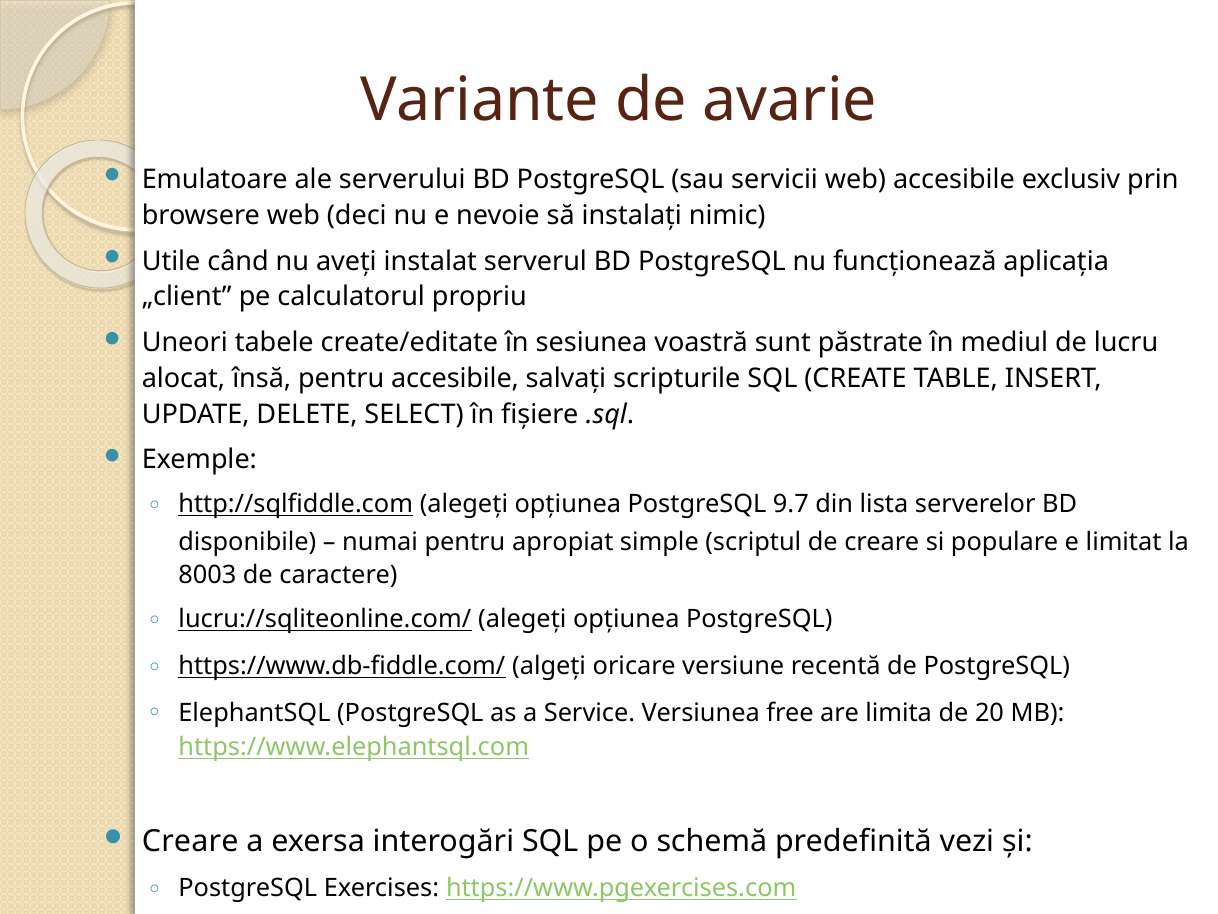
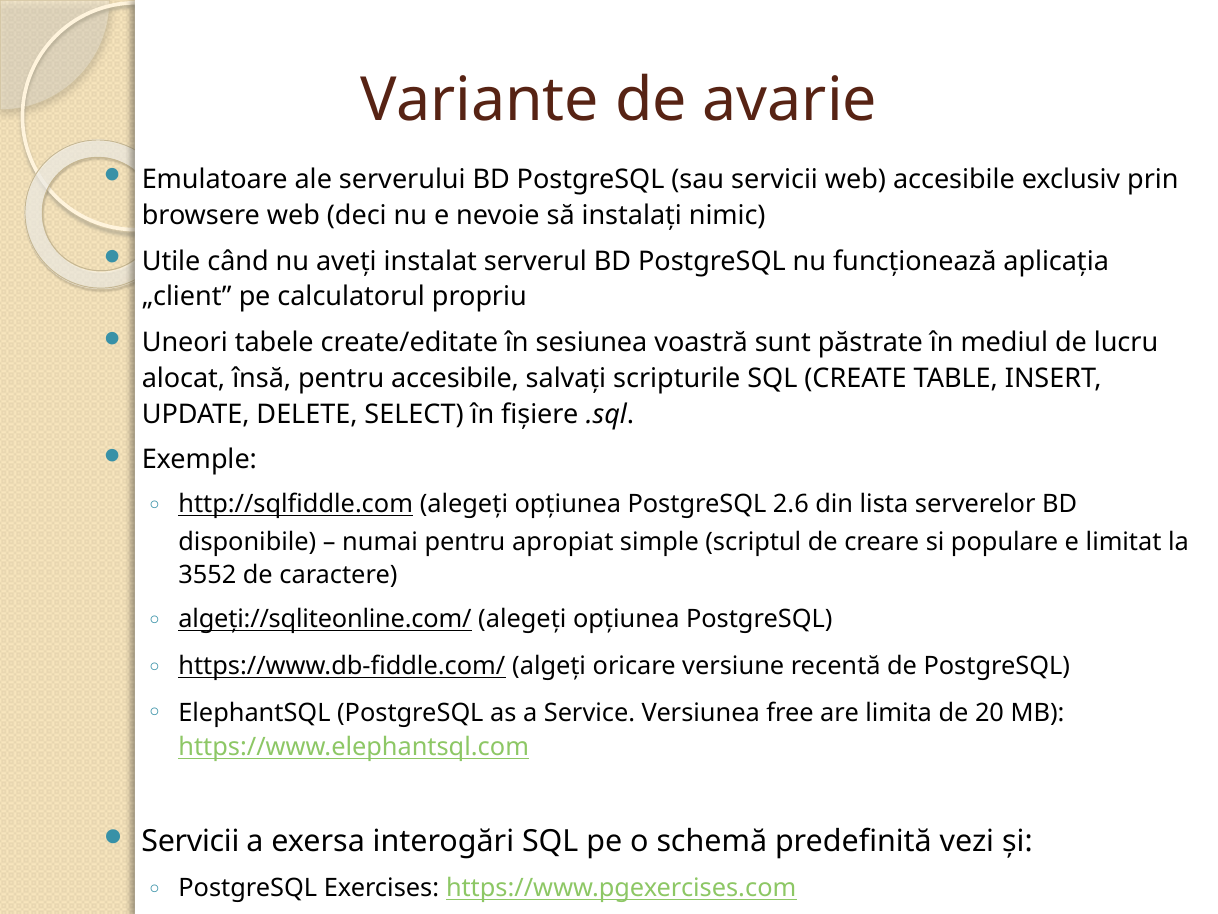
9.7: 9.7 -> 2.6 (791, 504)
8003: 8003 -> 3552 (207, 575)
lucru://sqliteonline.com/: lucru://sqliteonline.com/ -> algeți://sqliteonline.com/ (325, 618)
Creare: Creare -> Servicii (190, 841)
